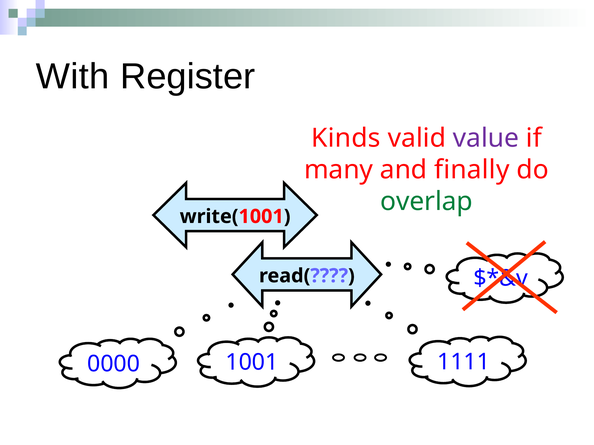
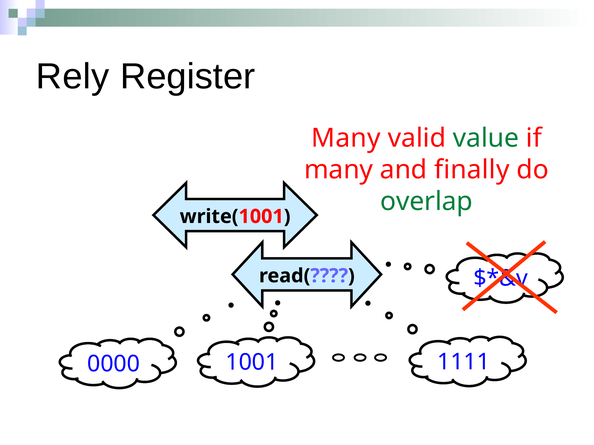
With: With -> Rely (73, 77)
Kinds: Kinds -> Many (346, 138)
value colour: purple -> green (486, 138)
